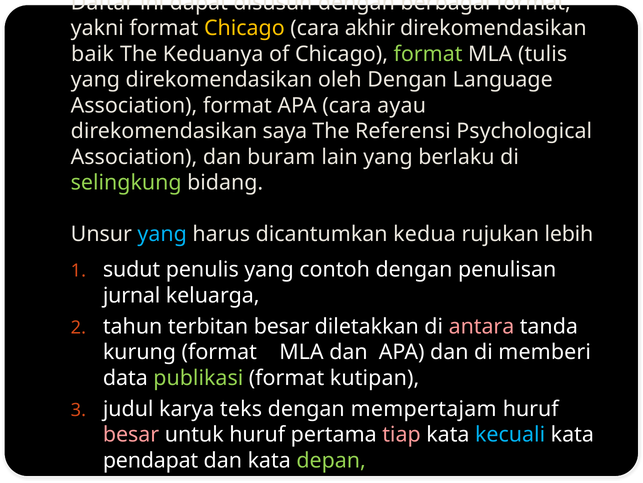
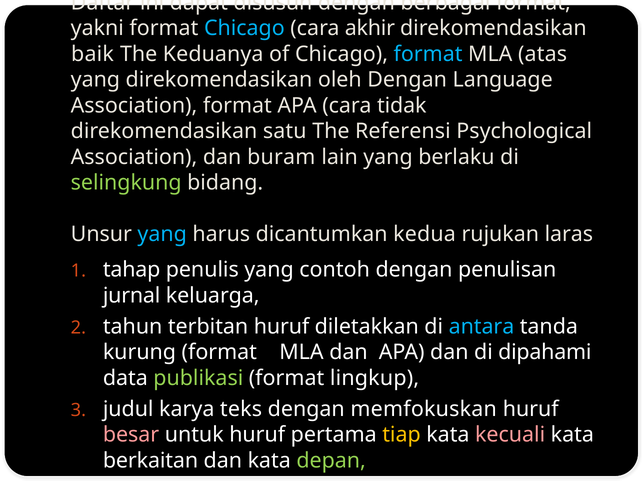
Chicago colour: yellow -> light blue (244, 28)
format colour: light green -> light blue (428, 54)
tulis: tulis -> atas (543, 54)
ayau: ayau -> tidak (402, 105)
saya: saya -> satu (285, 131)
lebih: lebih -> laras (569, 234)
sudut: sudut -> tahap (132, 269)
terbitan besar: besar -> huruf (282, 326)
antara colour: pink -> light blue (481, 326)
memberi: memberi -> dipahami (545, 352)
kutipan: kutipan -> lingkup (375, 377)
mempertajam: mempertajam -> memfokuskan (424, 408)
tiap colour: pink -> yellow (401, 434)
kecuali colour: light blue -> pink (510, 434)
pendapat: pendapat -> berkaitan (151, 460)
